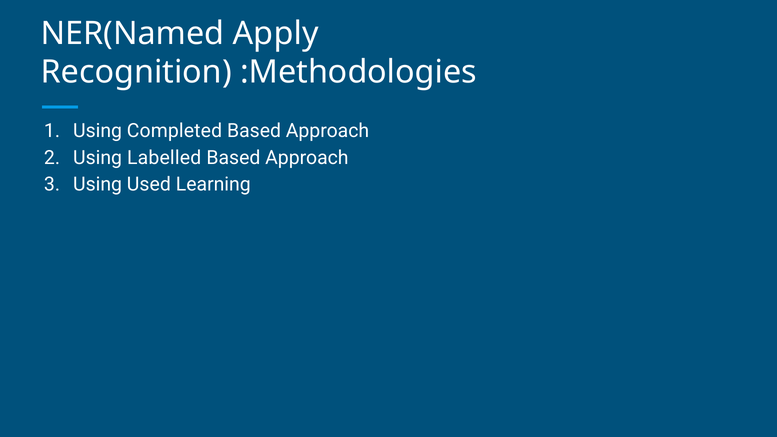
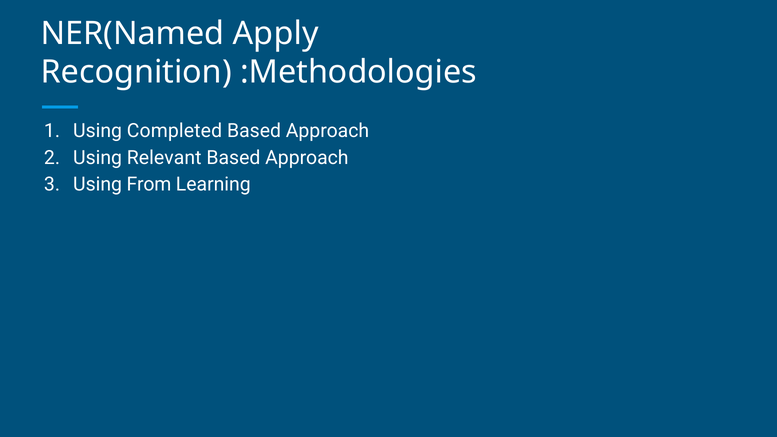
Labelled: Labelled -> Relevant (164, 158)
Used: Used -> From (149, 184)
